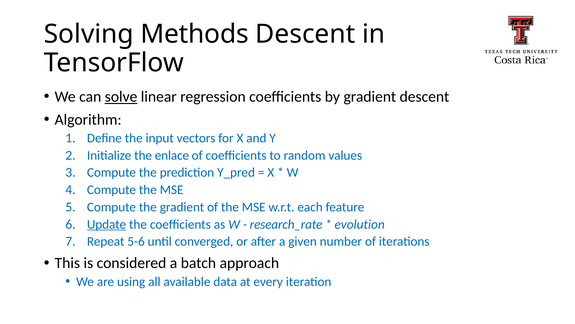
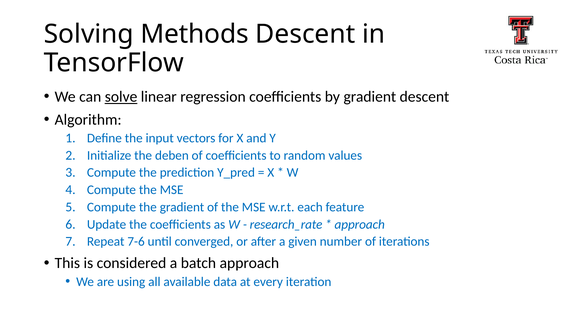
enlace: enlace -> deben (172, 155)
Update underline: present -> none (107, 224)
evolution: evolution -> approach (360, 224)
5-6: 5-6 -> 7-6 (136, 241)
